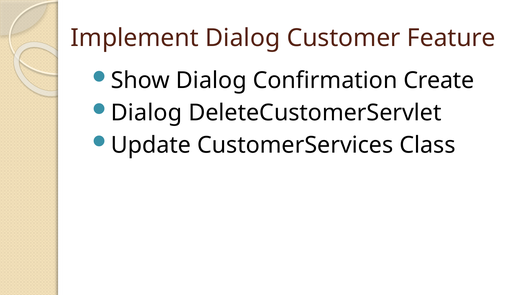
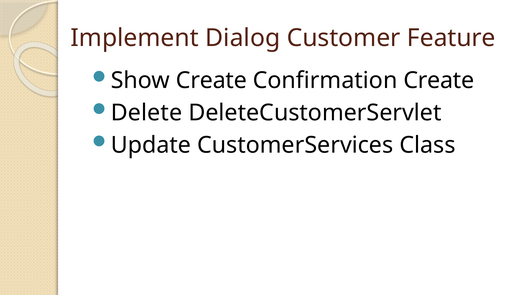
Show Dialog: Dialog -> Create (211, 80)
Dialog: Dialog -> Delete (146, 113)
